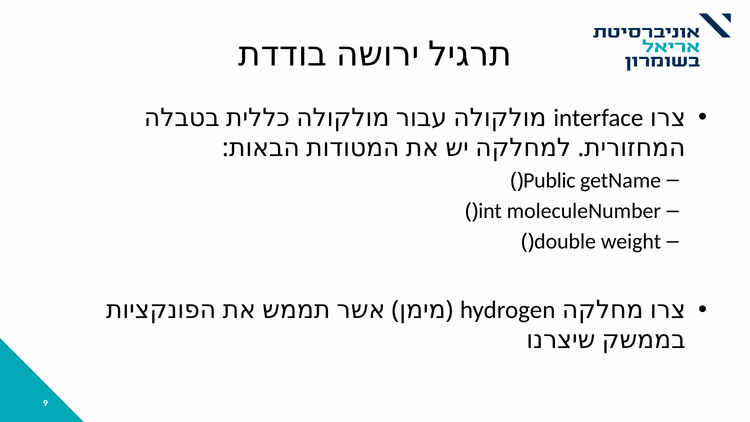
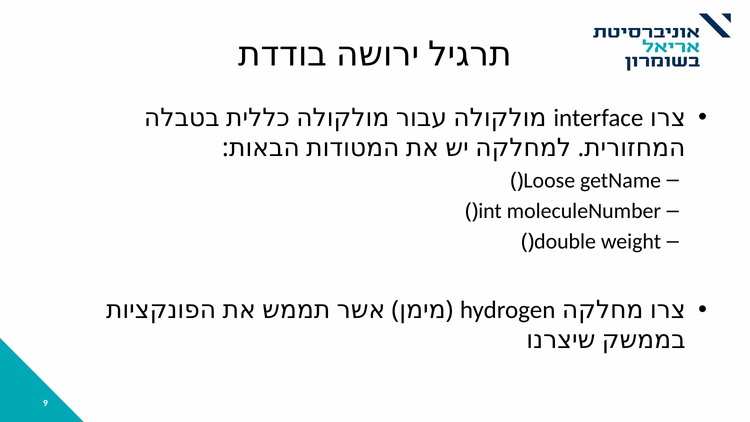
Public: Public -> Loose (549, 180)
